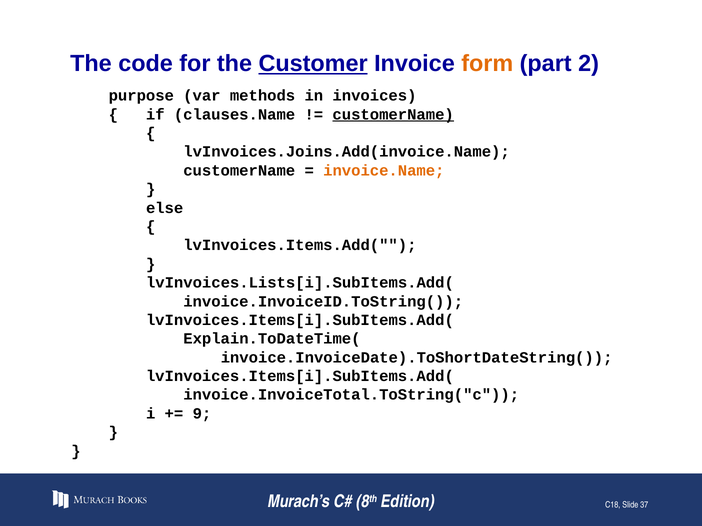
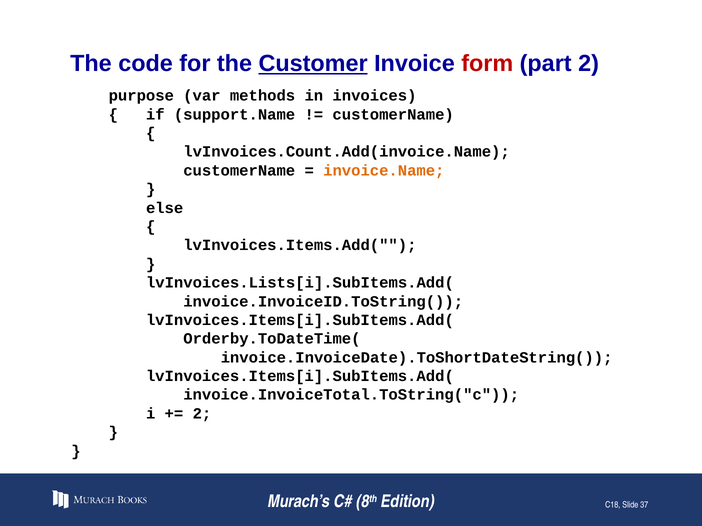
form colour: orange -> red (487, 64)
clauses.Name: clauses.Name -> support.Name (235, 115)
customerName underline: present -> none (393, 115)
lvInvoices.Joins.Add(invoice.Name: lvInvoices.Joins.Add(invoice.Name -> lvInvoices.Count.Add(invoice.Name (347, 152)
Explain.ToDateTime(: Explain.ToDateTime( -> Orderby.ToDateTime( (272, 339)
9: 9 -> 2 (202, 414)
